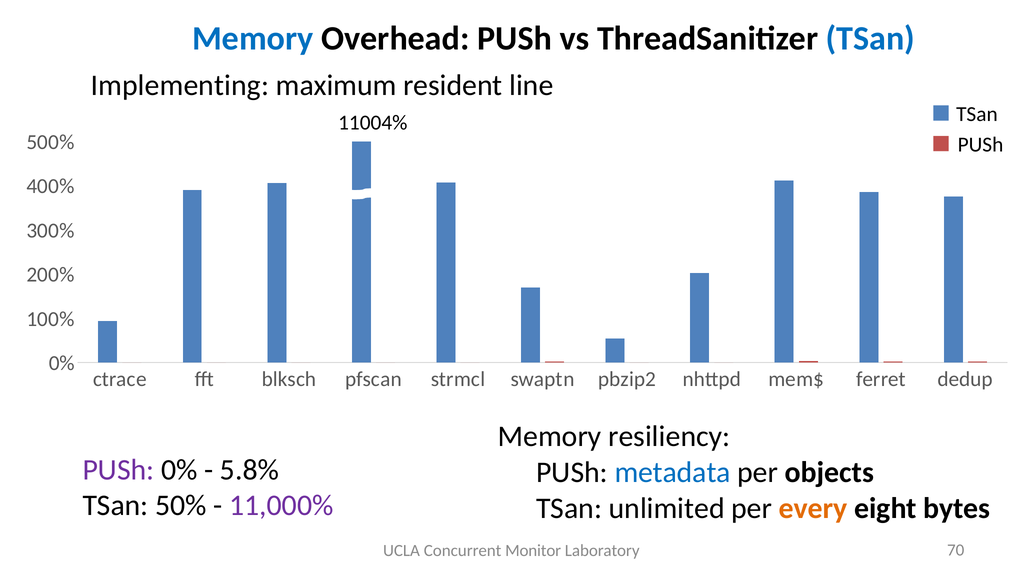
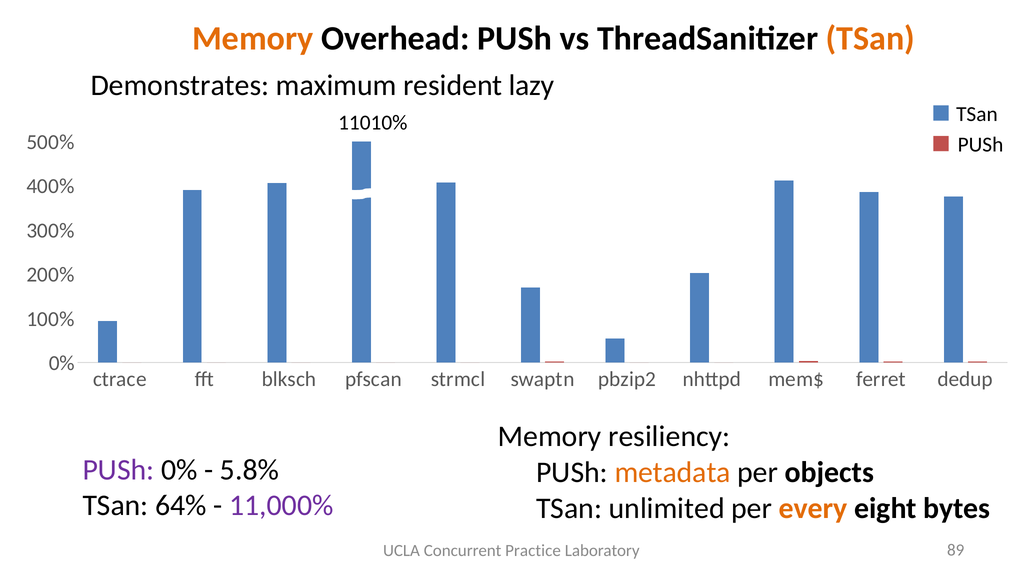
Memory colour: blue -> orange (253, 38)
TSan colour: blue -> orange (870, 38)
Implementing: Implementing -> Demonstrates (180, 85)
line: line -> lazy (532, 85)
11004%: 11004% -> 11010% (373, 123)
metadata colour: blue -> orange (673, 472)
50%: 50% -> 64% (181, 505)
Monitor: Monitor -> Practice (533, 550)
70: 70 -> 89 (956, 550)
